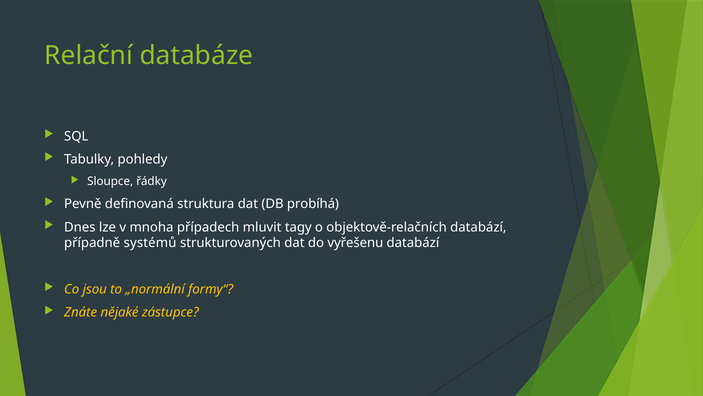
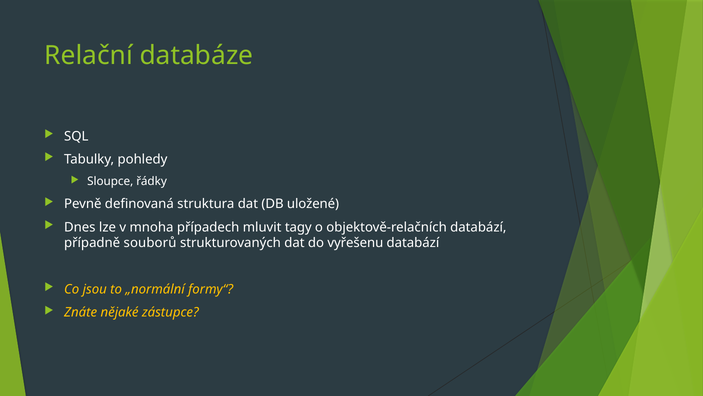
probíhá: probíhá -> uložené (313, 204)
systémů: systémů -> souborů (150, 243)
